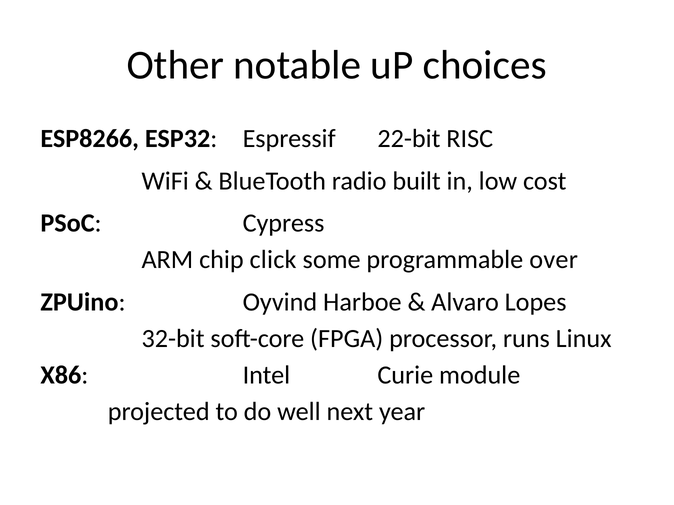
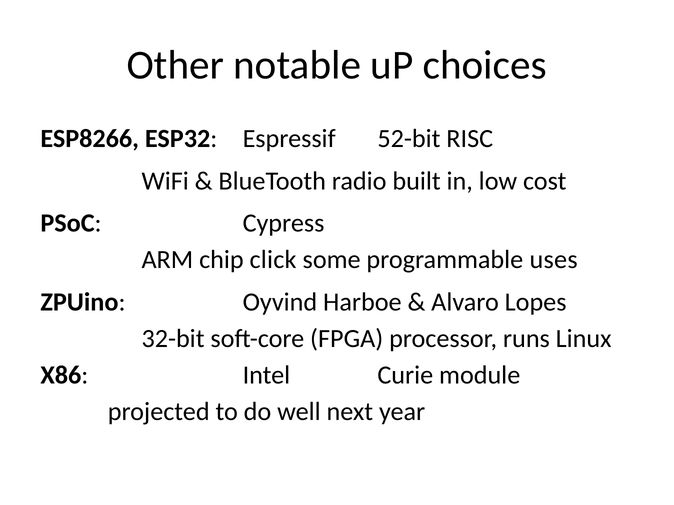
22-bit: 22-bit -> 52-bit (409, 139)
over: over -> uses (554, 260)
